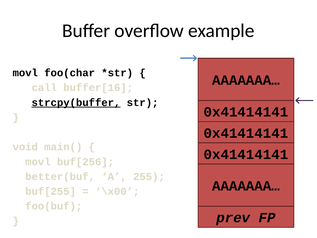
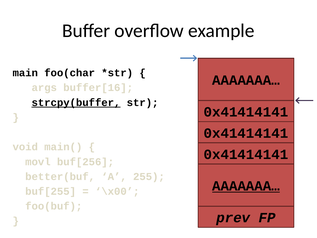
movl: movl -> main (25, 73)
call: call -> args (44, 88)
AAAAAAA… underline: none -> present (246, 186)
